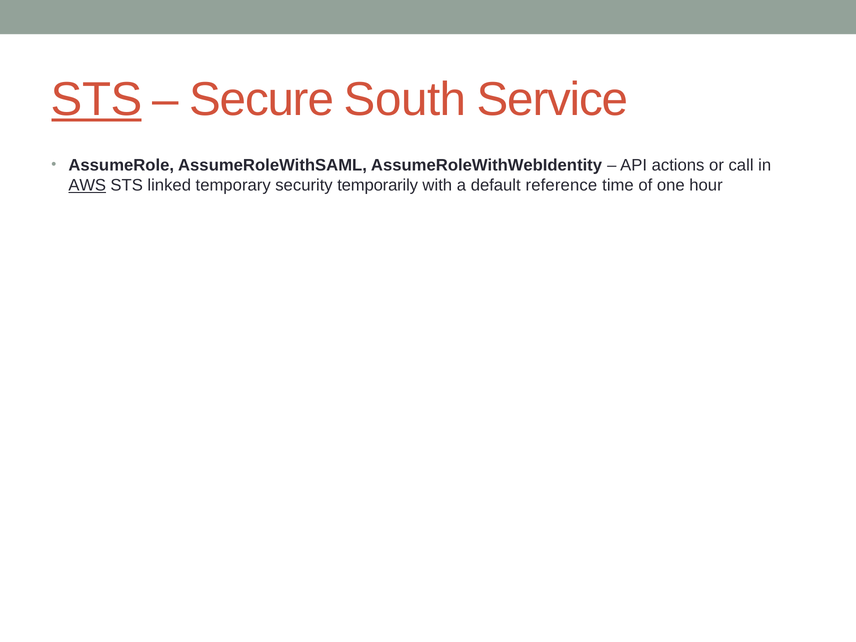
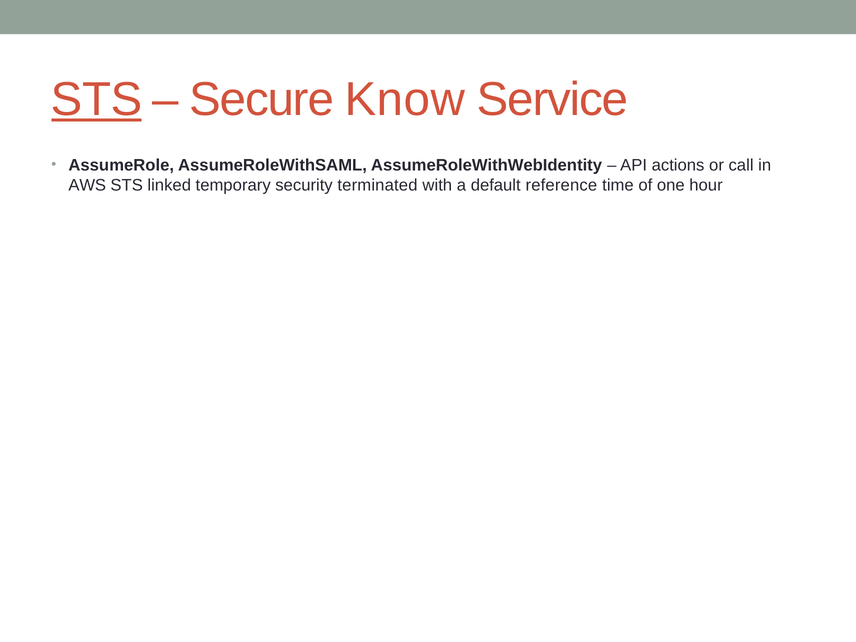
South: South -> Know (405, 100)
AWS underline: present -> none (87, 185)
temporarily: temporarily -> terminated (377, 185)
